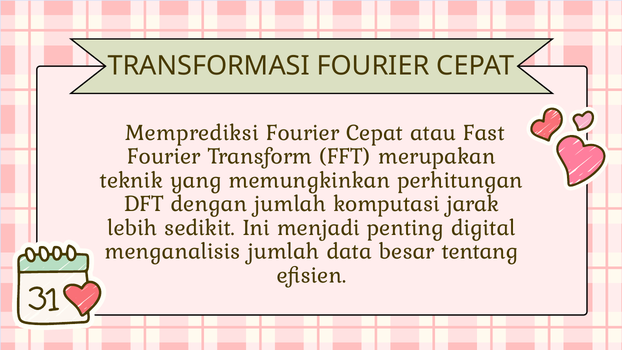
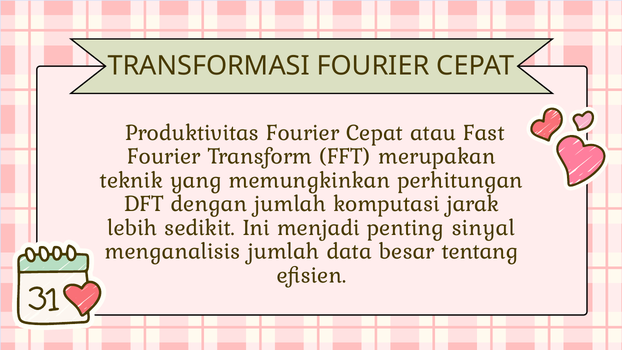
Memprediksi: Memprediksi -> Produktivitas (192, 132)
digital: digital -> sinyal (483, 227)
